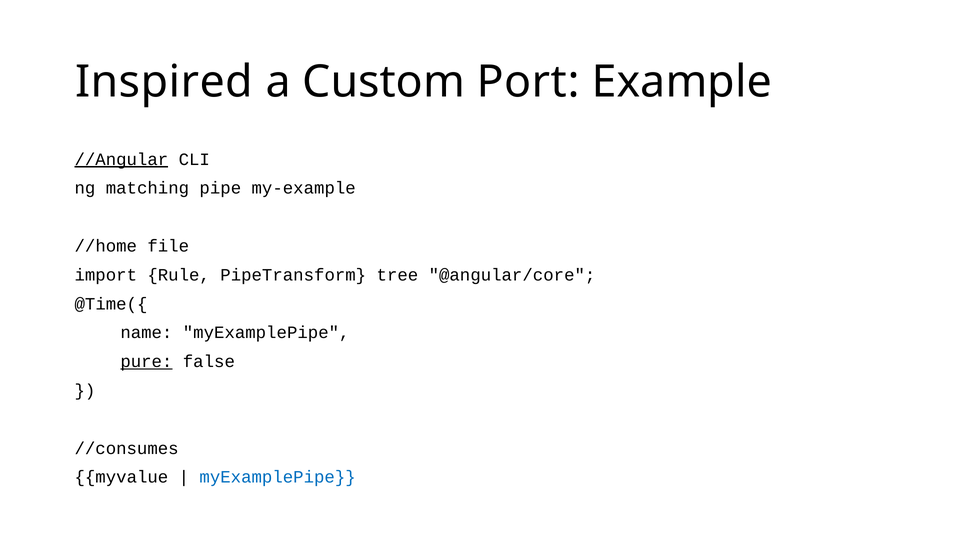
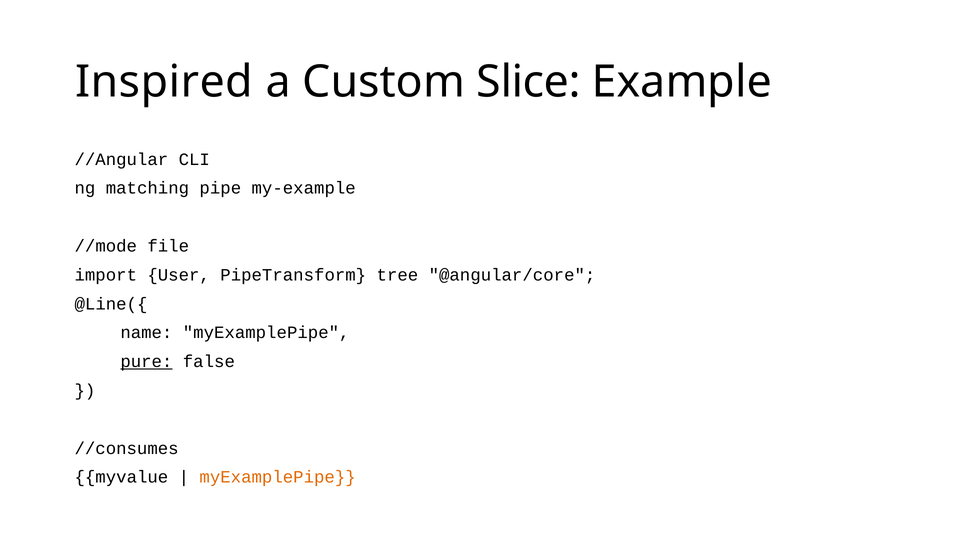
Port: Port -> Slice (529, 82)
//Angular underline: present -> none (121, 159)
//home: //home -> //mode (106, 246)
Rule: Rule -> User (179, 275)
@Time({: @Time({ -> @Line({ (111, 304)
myExamplePipe colour: blue -> orange (278, 477)
